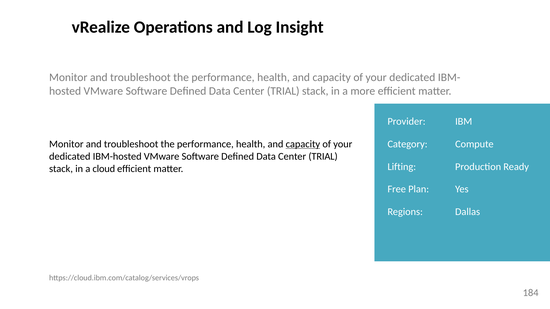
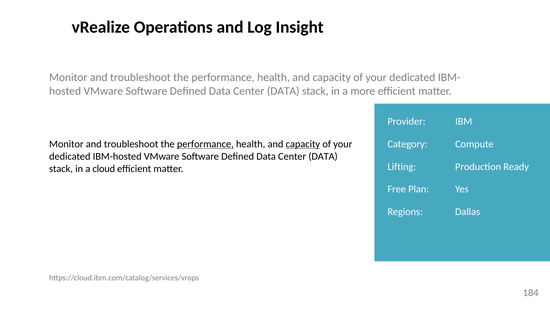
TRIAL: TRIAL -> DATA (283, 91)
performance underline: none -> present (205, 144)
TRIAL: TRIAL -> DATA (323, 157)
